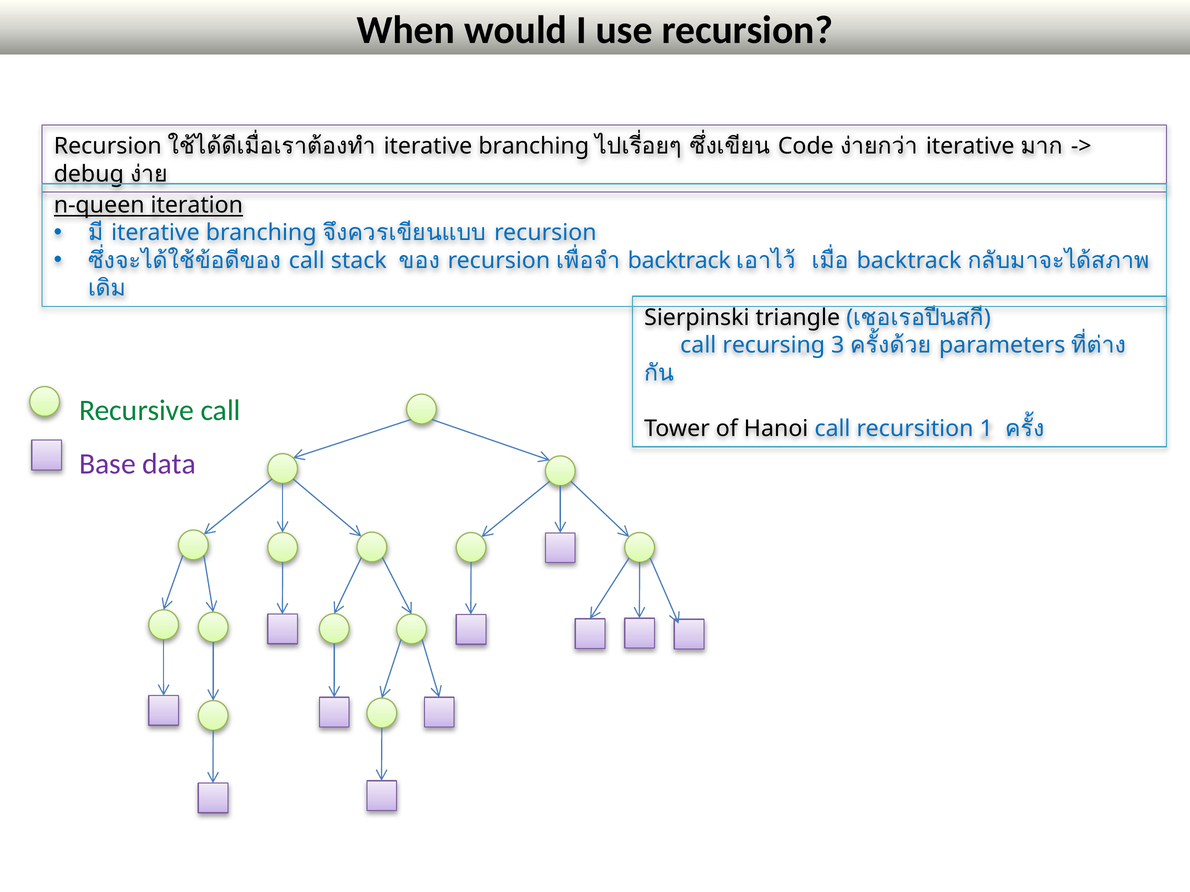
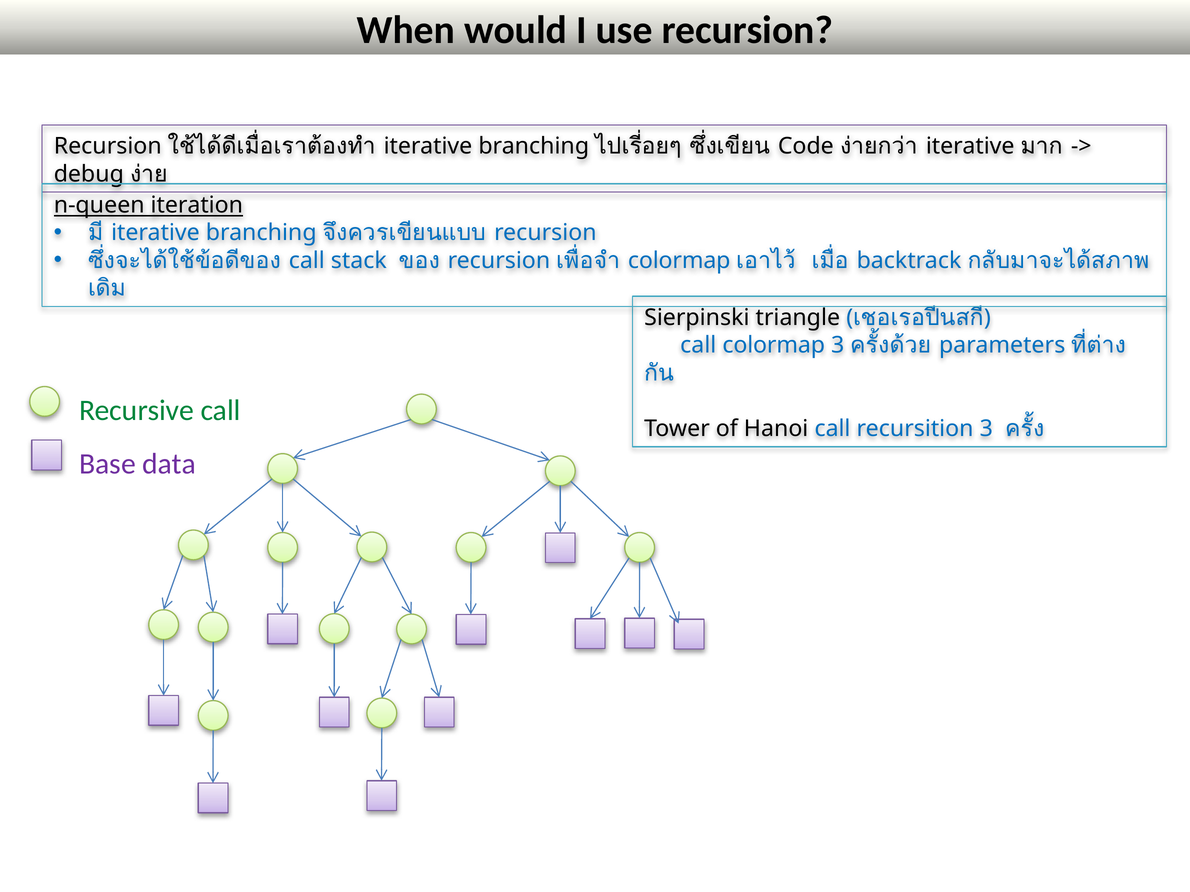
backtrack: backtrack -> colormap (679, 261)
call recursing: recursing -> colormap (774, 345)
recursition 1: 1 -> 3 (986, 429)
